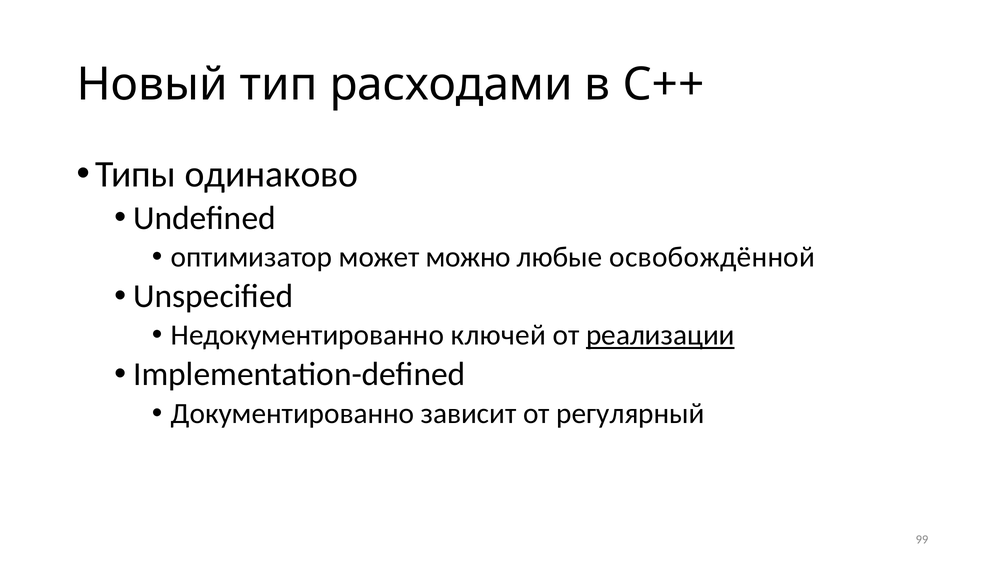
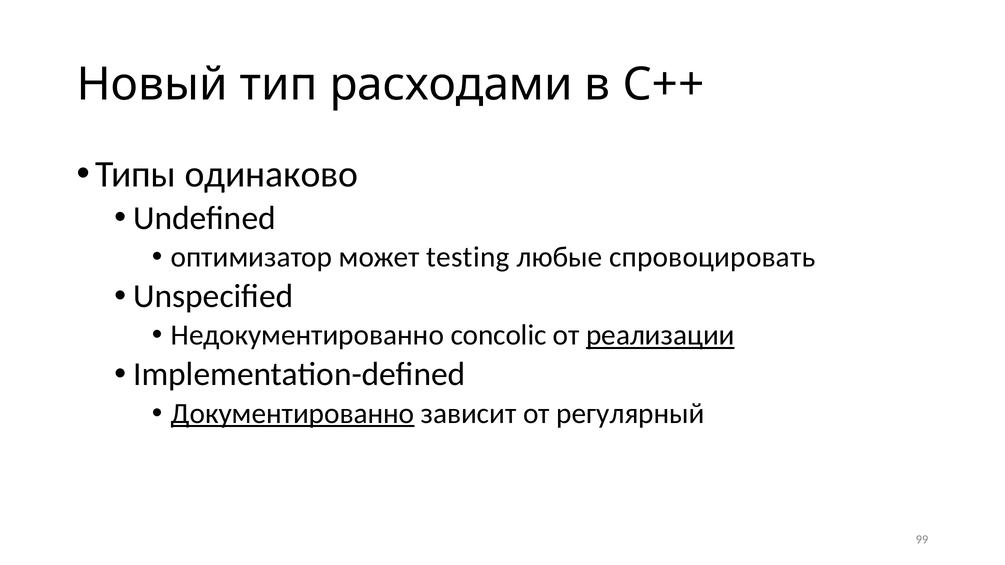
можно: можно -> testing (468, 257)
освобождённой: освобождённой -> спровоцировать (712, 257)
ключей: ключей -> concolic (499, 335)
Документированно underline: none -> present (293, 414)
